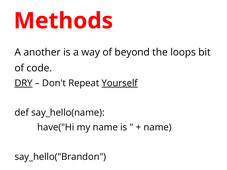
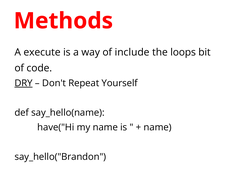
another: another -> execute (42, 52)
beyond: beyond -> include (132, 52)
Yourself underline: present -> none (120, 83)
